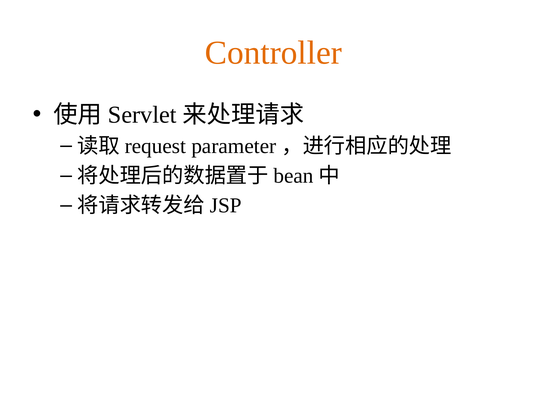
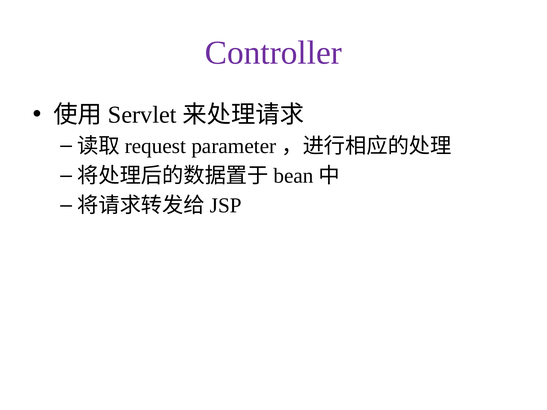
Controller colour: orange -> purple (273, 53)
